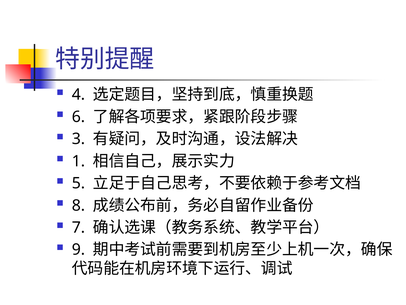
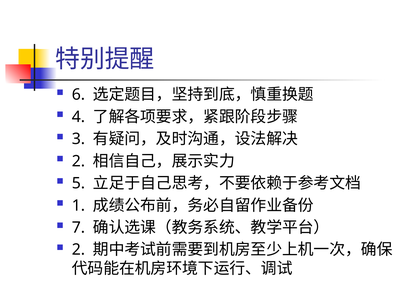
4: 4 -> 6 (78, 95)
6: 6 -> 4 (78, 117)
1: 1 -> 2 (78, 161)
8: 8 -> 1 (78, 205)
9: 9 -> 2 (78, 249)
